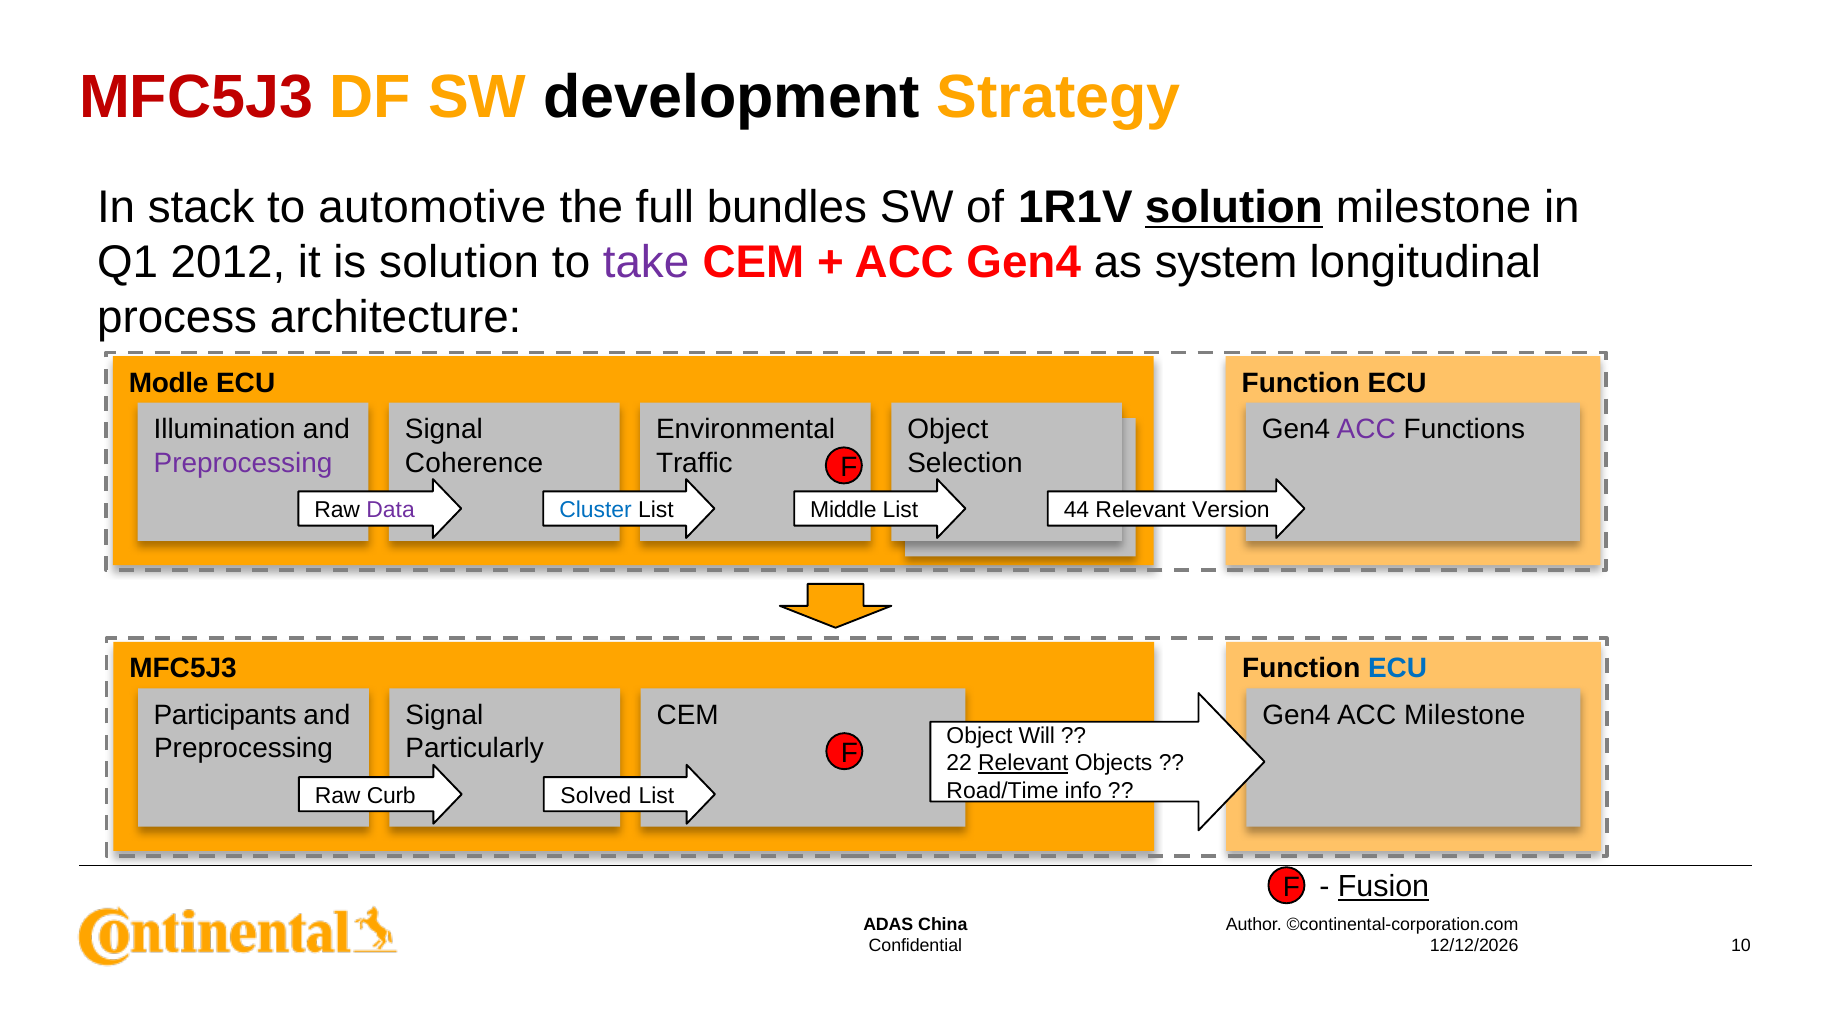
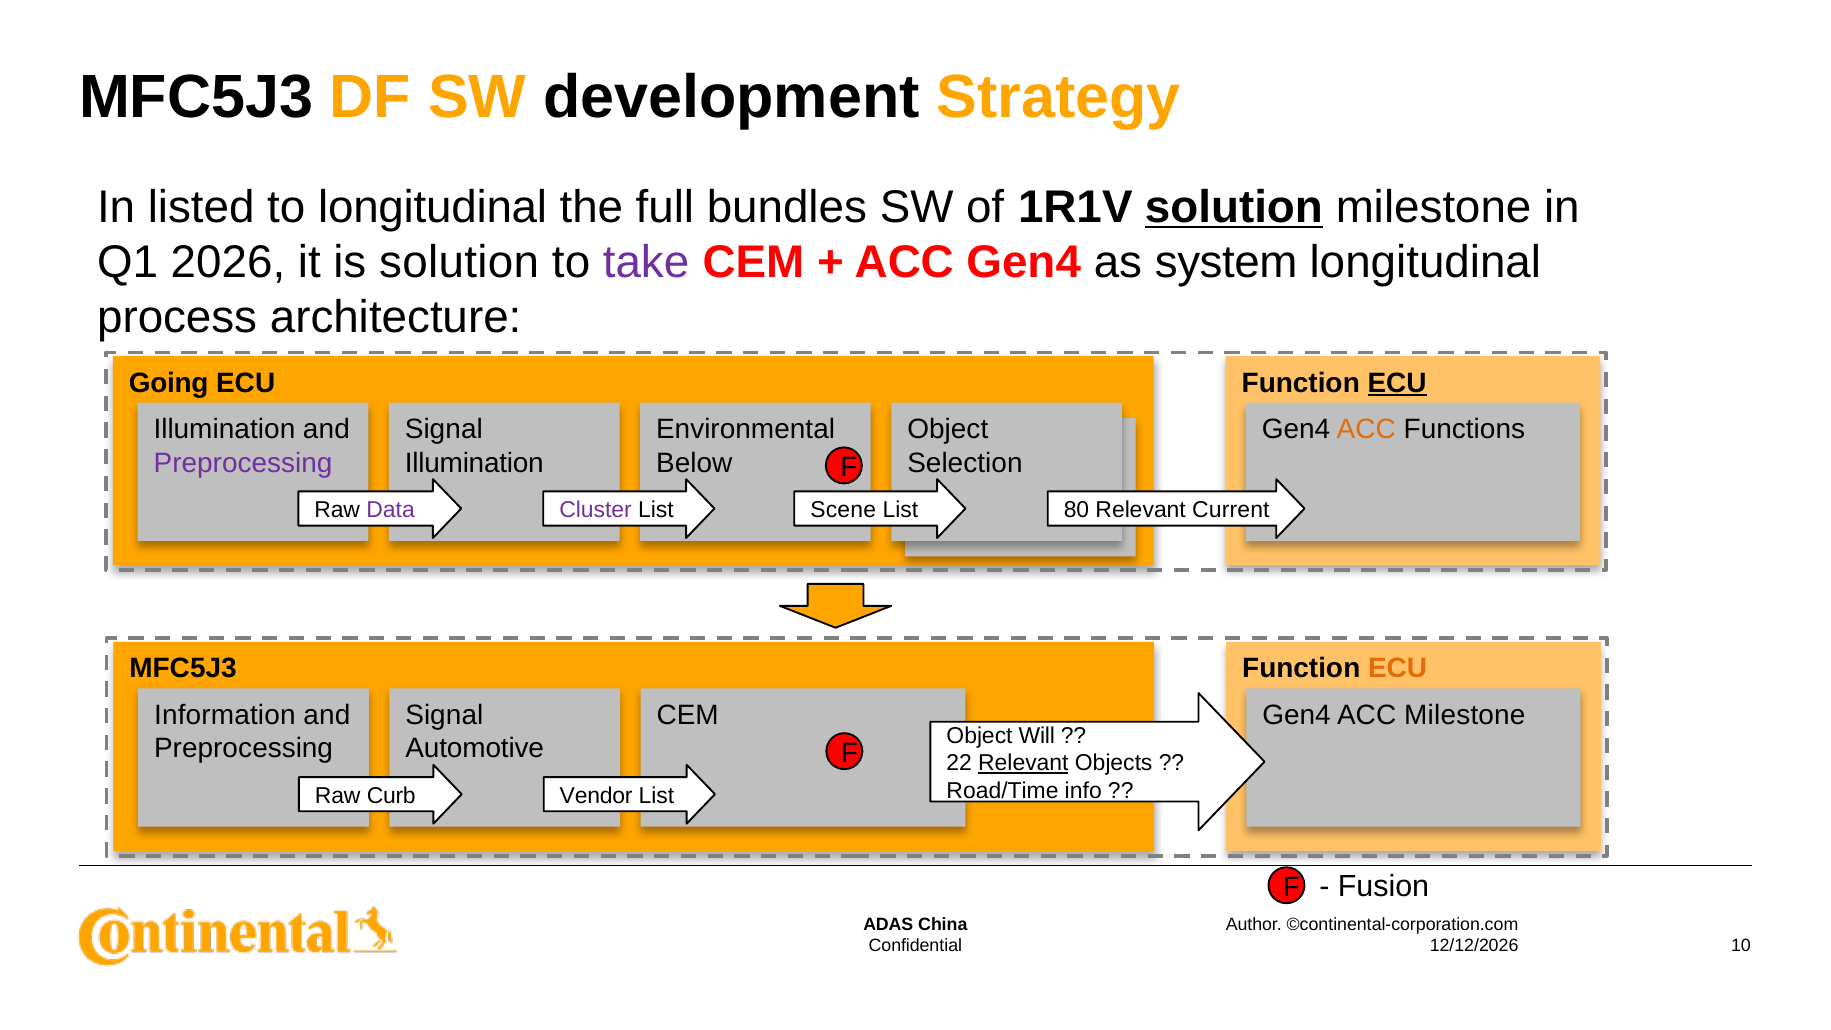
MFC5J3 colour: red -> black (196, 97)
stack: stack -> listed (201, 207)
to automotive: automotive -> longitudinal (433, 207)
2012: 2012 -> 2026 (228, 262)
Modle: Modle -> Going (169, 383)
ECU underline: none -> present (1397, 383)
ACC colour: purple -> orange (1366, 429)
Coherence: Coherence -> Illumination (474, 463)
Traffic: Traffic -> Below (694, 463)
Cluster colour: blue -> purple (595, 510)
Middle: Middle -> Scene (843, 510)
44: 44 -> 80 (1076, 510)
Version: Version -> Current (1231, 510)
ECU colour: blue -> orange (1398, 669)
Participants: Participants -> Information (225, 715)
Particularly: Particularly -> Automotive (475, 749)
Solved: Solved -> Vendor (596, 796)
Fusion underline: present -> none (1384, 887)
